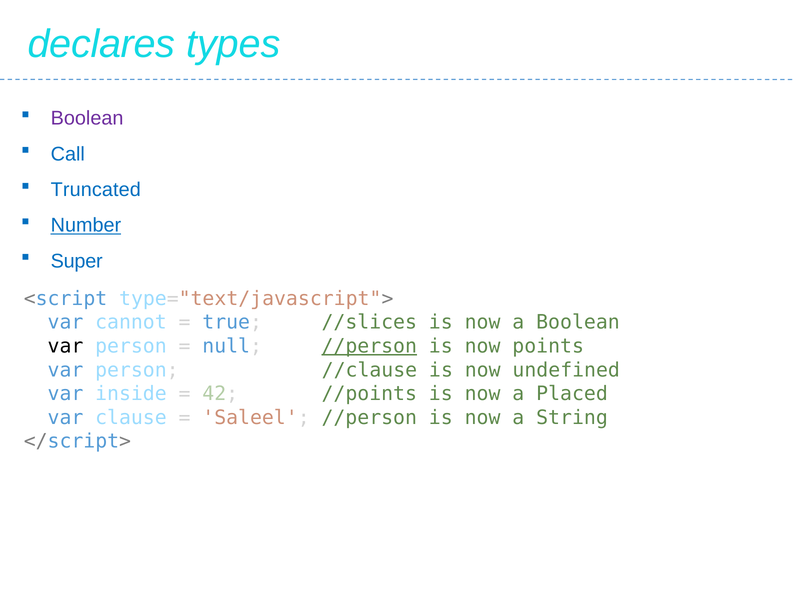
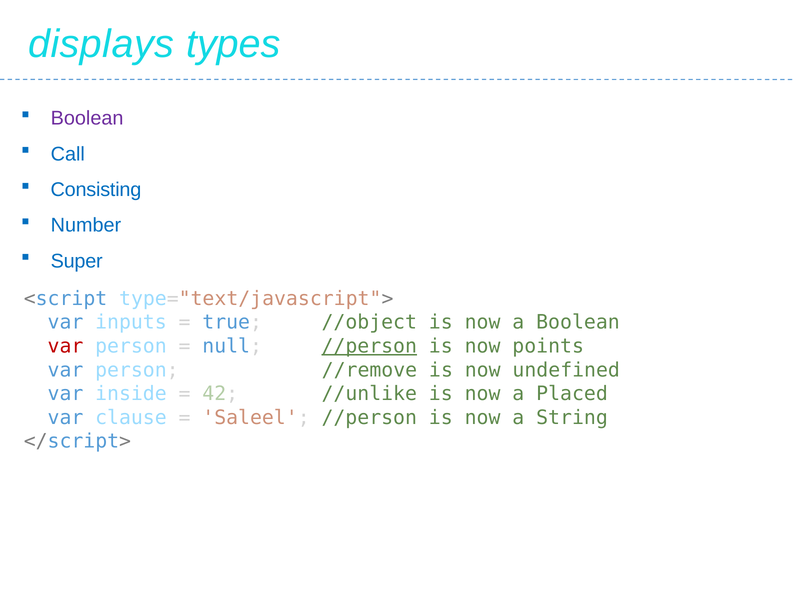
declares: declares -> displays (101, 44)
Truncated: Truncated -> Consisting (96, 190)
Number underline: present -> none (86, 225)
cannot: cannot -> inputs (131, 322)
//slices: //slices -> //object (369, 322)
var colour: black -> red (65, 346)
//clause: //clause -> //remove (369, 370)
//points: //points -> //unlike (369, 394)
